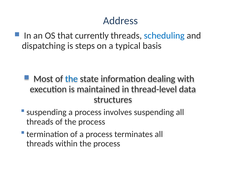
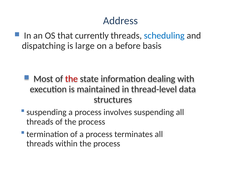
steps: steps -> large (85, 46)
typical: typical -> before (128, 46)
the colour: blue -> red (71, 79)
